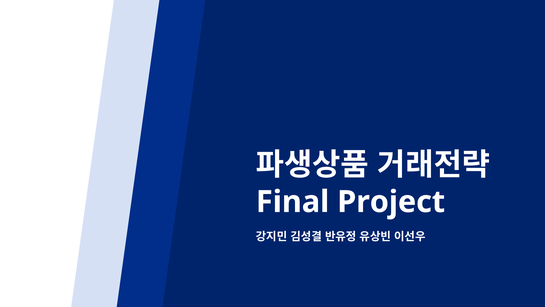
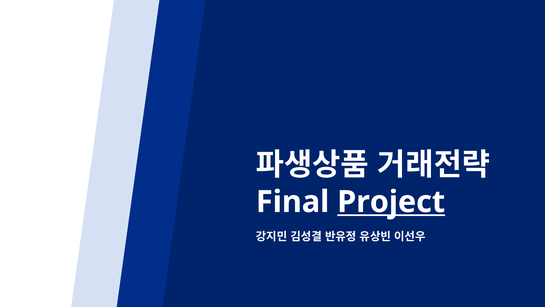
Project underline: none -> present (391, 202)
